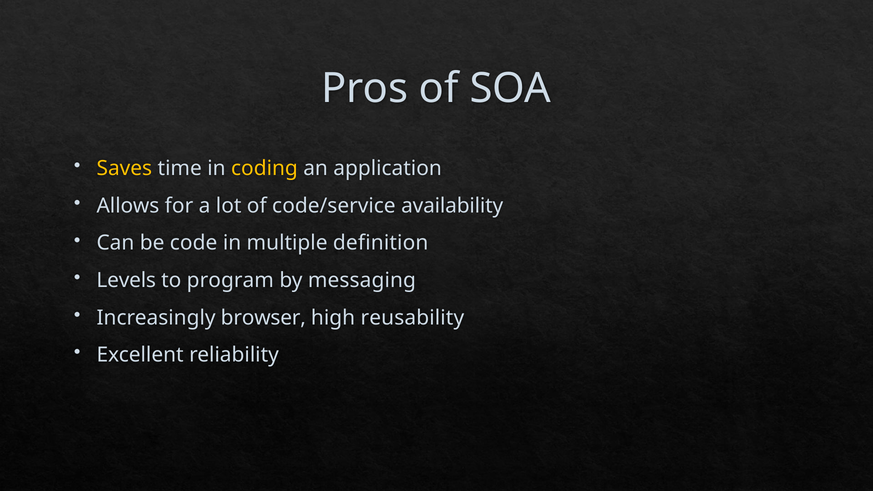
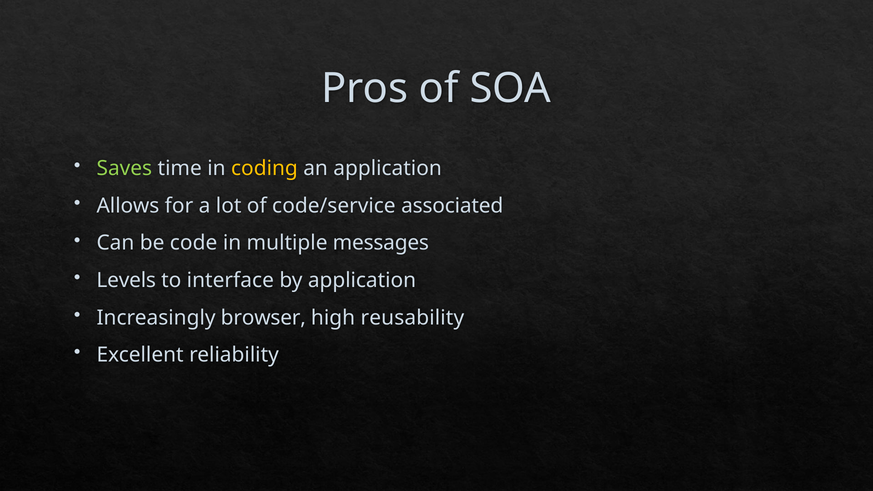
Saves colour: yellow -> light green (124, 169)
availability: availability -> associated (452, 206)
definition: definition -> messages (381, 243)
program: program -> interface (230, 280)
by messaging: messaging -> application (362, 280)
